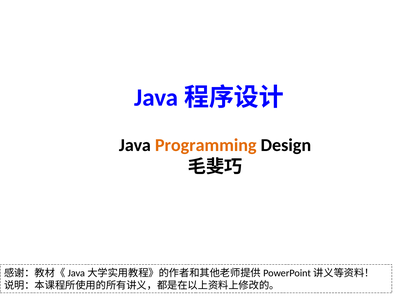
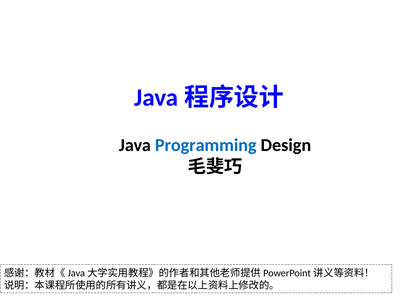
Programming colour: orange -> blue (206, 145)
